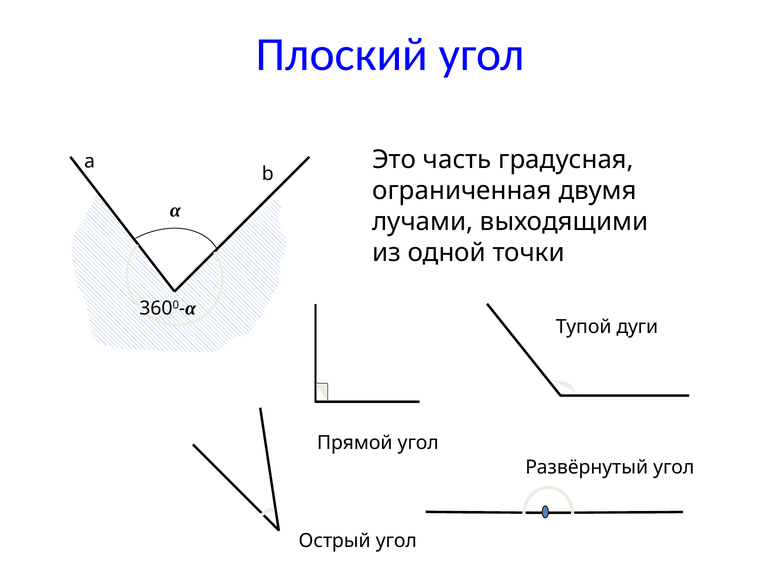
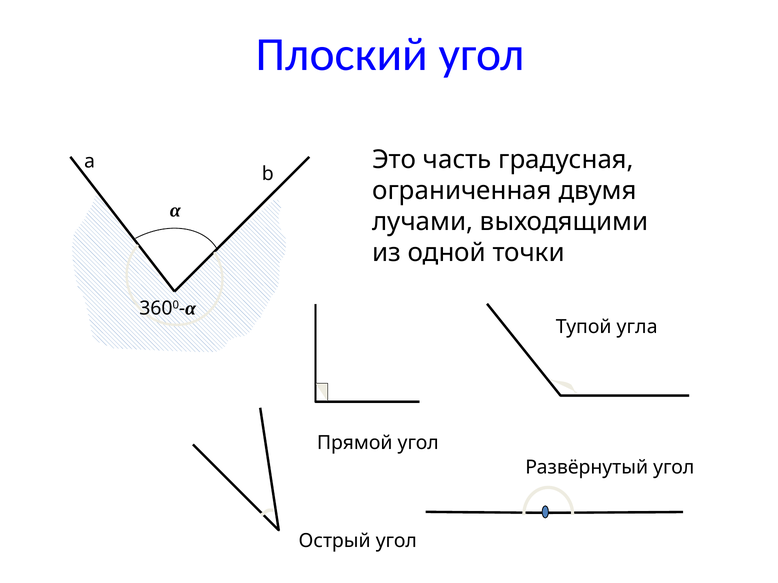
дуги: дуги -> угла (637, 327)
